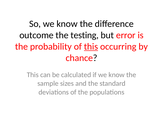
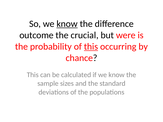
know underline: none -> present (67, 24)
testing: testing -> crucial (85, 35)
error: error -> were (126, 35)
